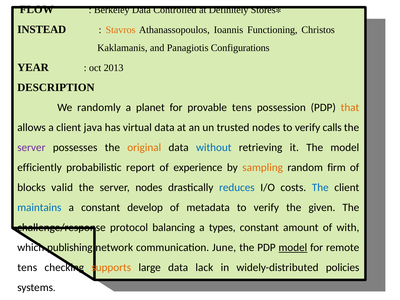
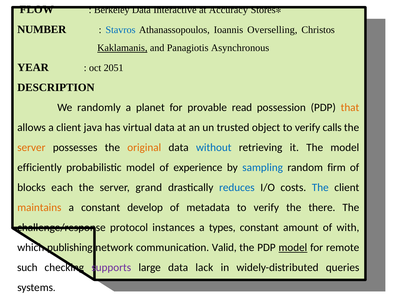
Controlled: Controlled -> Interactive (175, 10)
Definitely: Definitely -> Accuracy (228, 10)
INSTEAD: INSTEAD -> NUMBER (42, 29)
Stavros colour: orange -> blue (121, 30)
Functioning: Functioning -> Overselling (272, 30)
Kaklamanis underline: none -> present (122, 48)
Configurations: Configurations -> Asynchronous (240, 48)
2013: 2013 -> 2051 (114, 68)
provable tens: tens -> read (242, 107)
trusted nodes: nodes -> object (266, 127)
server colour: purple -> orange (31, 147)
probabilistic report: report -> model (141, 167)
sampling colour: orange -> blue (263, 167)
valid: valid -> each (62, 187)
server nodes: nodes -> grand (149, 187)
maintains colour: blue -> orange (39, 207)
given: given -> there (322, 207)
balancing: balancing -> instances (174, 227)
June: June -> Valid (224, 247)
tens: tens -> such (27, 267)
supports colour: orange -> purple (111, 267)
policies: policies -> queries (343, 267)
